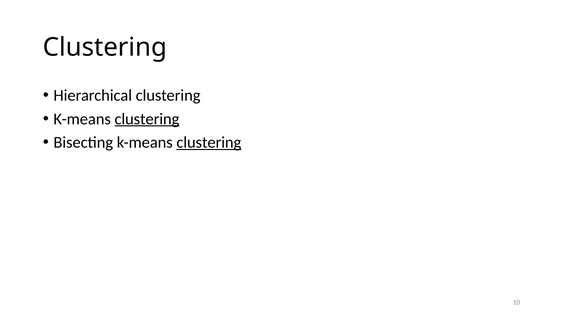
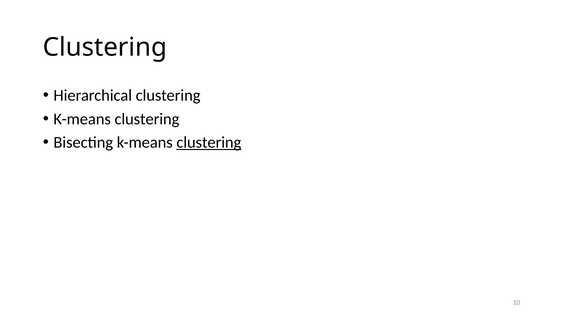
clustering underline: present -> none (147, 119)
